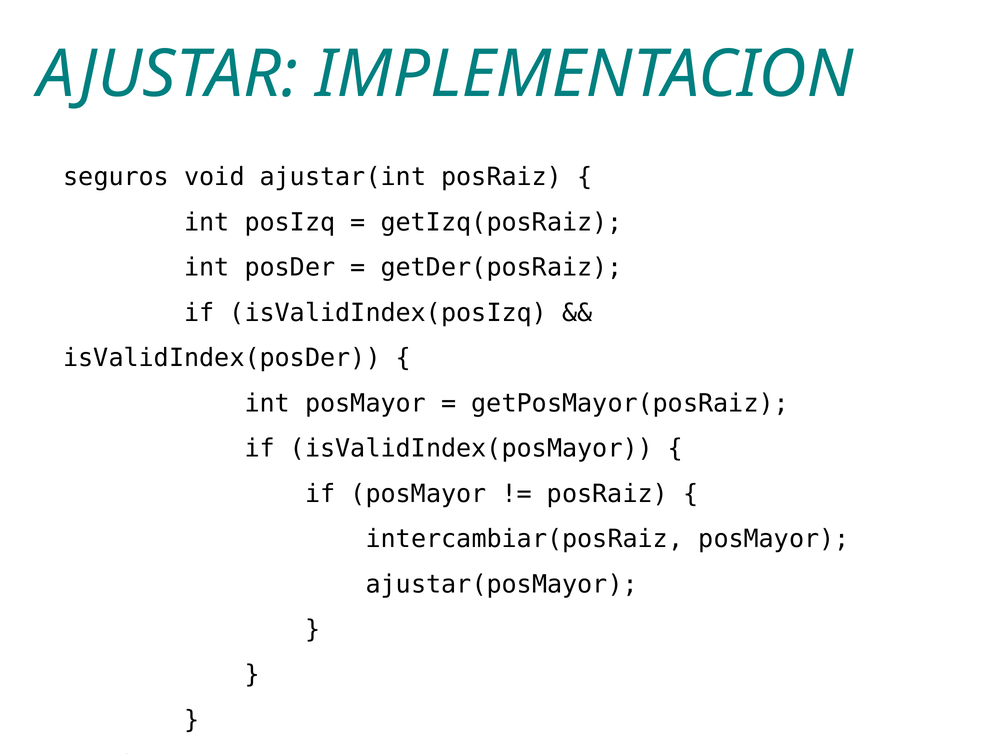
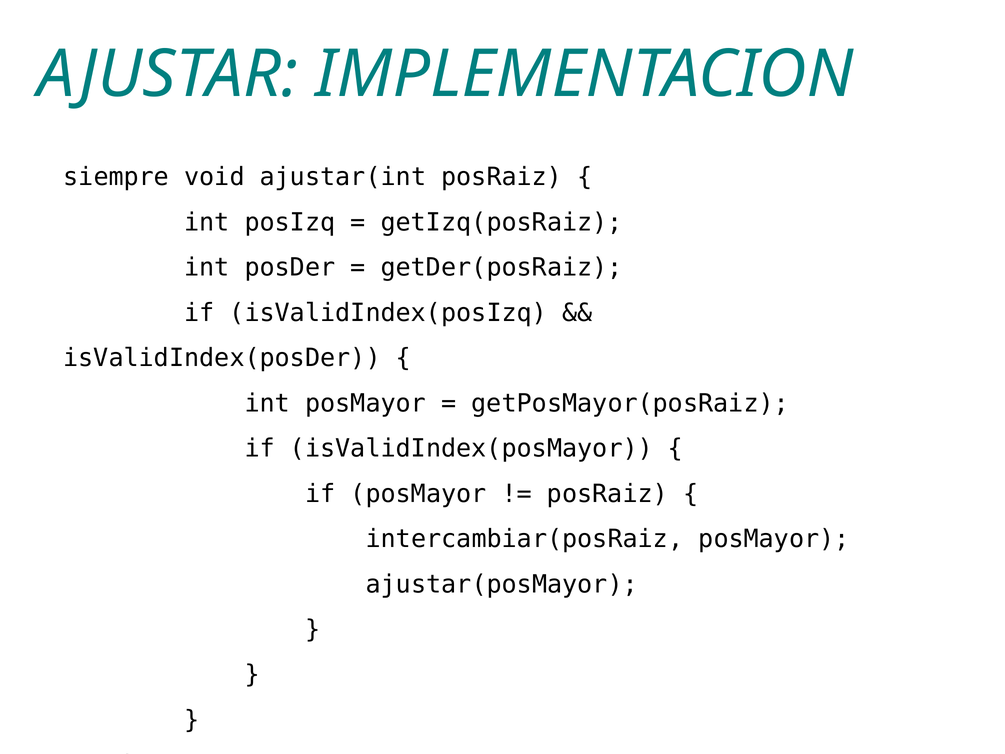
seguros: seguros -> siempre (116, 177)
